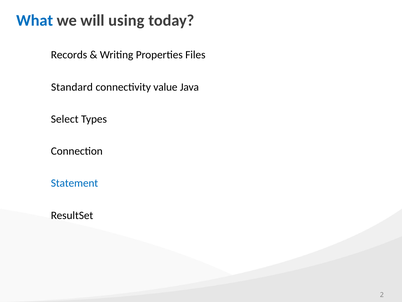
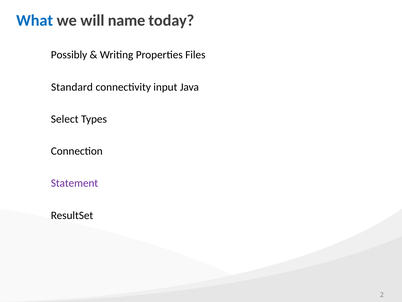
using: using -> name (127, 20)
Records: Records -> Possibly (69, 55)
value: value -> input (165, 87)
Statement colour: blue -> purple (74, 183)
